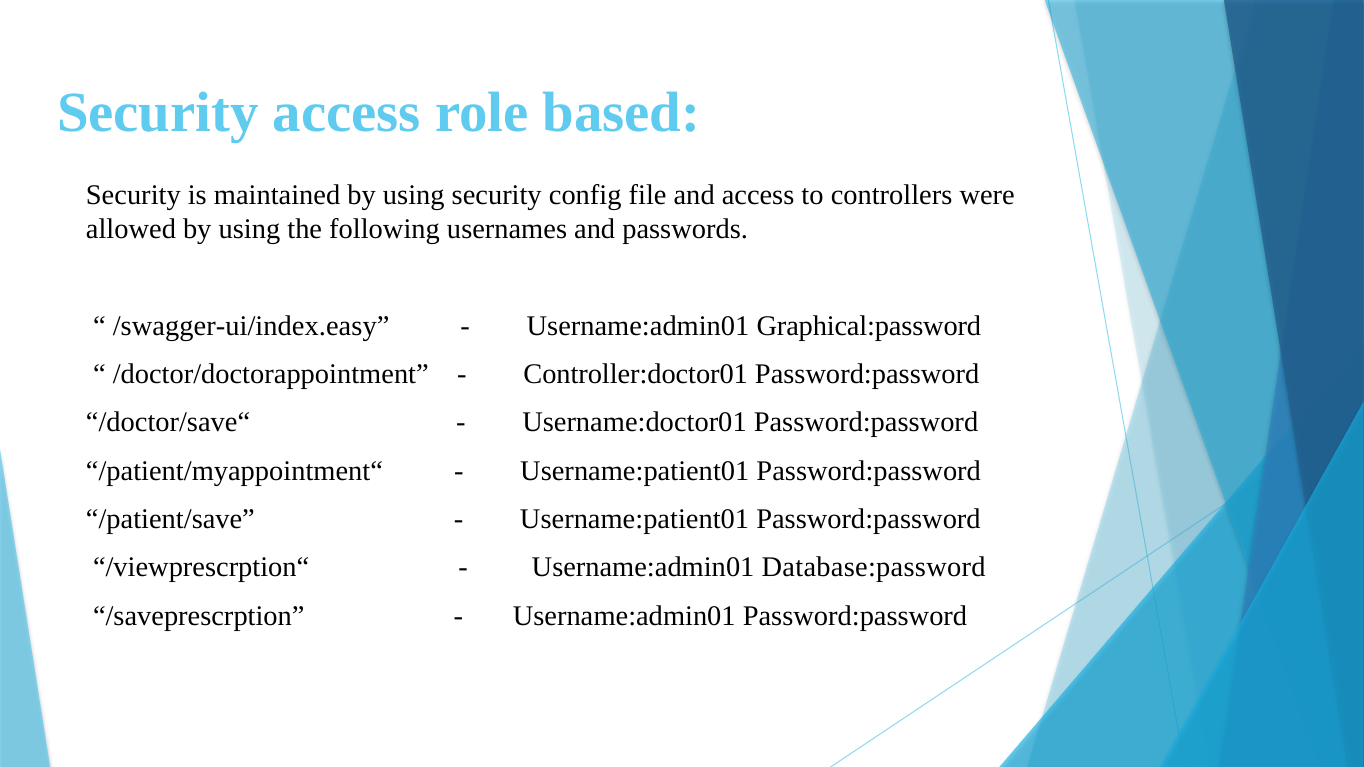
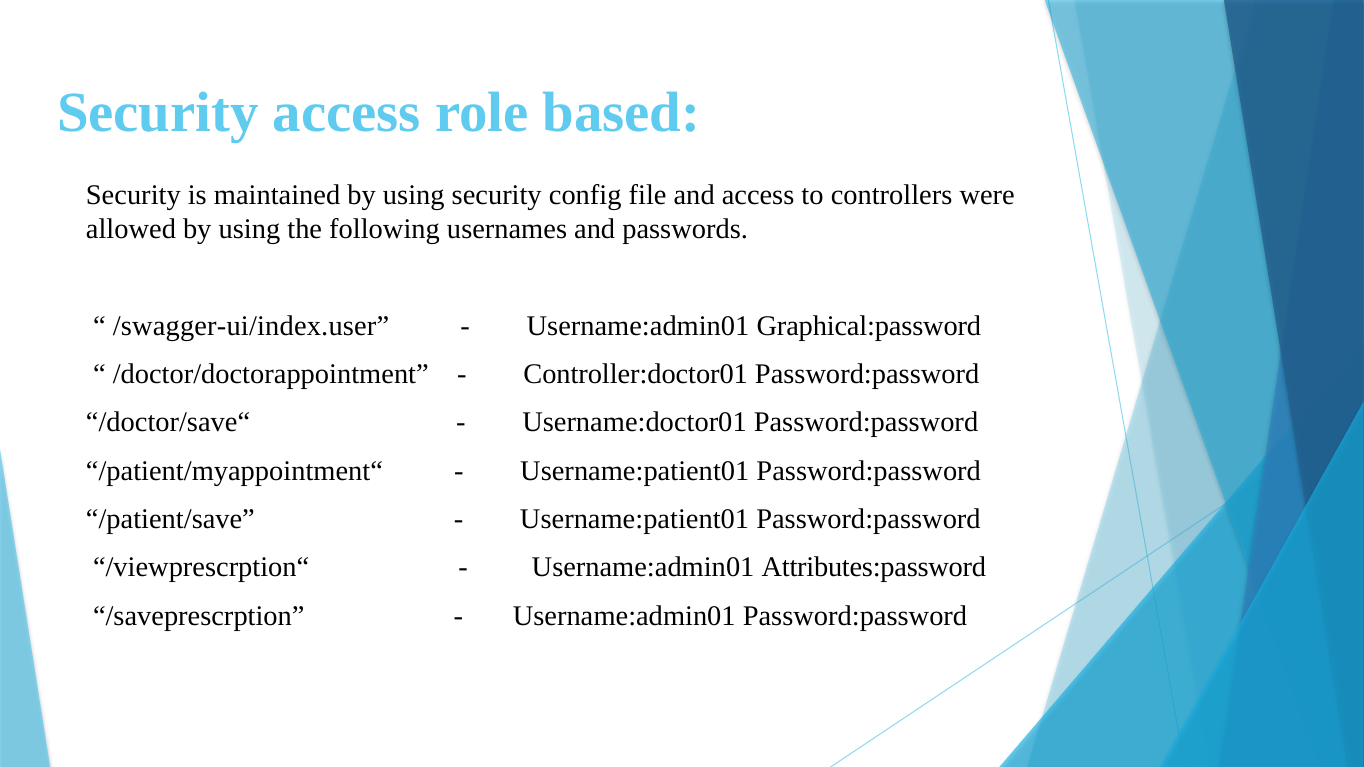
/swagger-ui/index.easy: /swagger-ui/index.easy -> /swagger-ui/index.user (251, 326)
Database:password: Database:password -> Attributes:password (874, 568)
